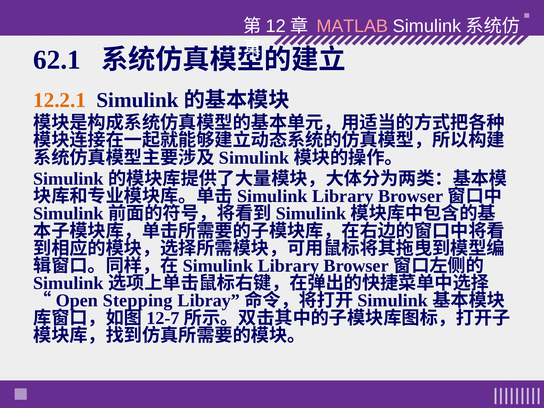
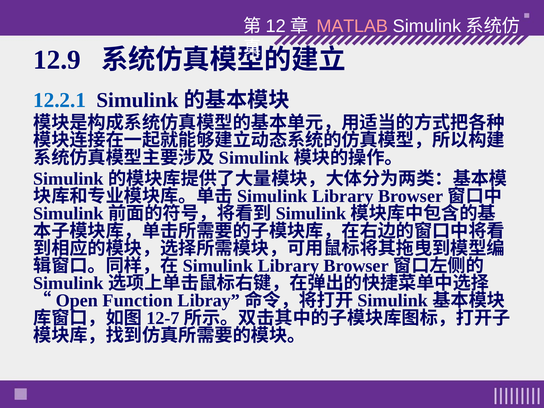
62.1: 62.1 -> 12.9 (57, 60)
12.2.1 colour: orange -> blue (60, 100)
Stepping: Stepping -> Function (138, 301)
